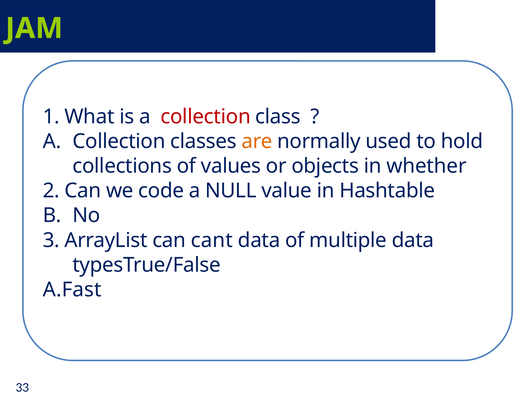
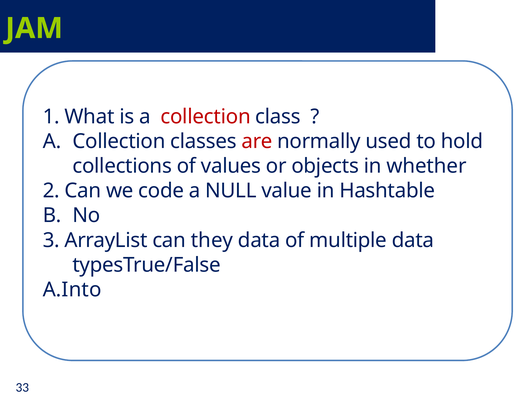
are colour: orange -> red (257, 141)
cant: cant -> they (212, 240)
A.Fast: A.Fast -> A.Into (72, 289)
